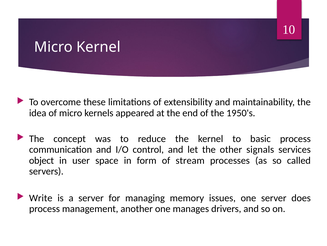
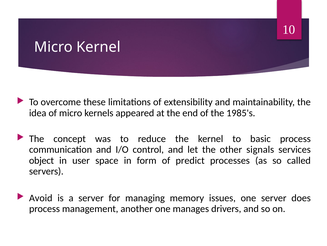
1950's: 1950's -> 1985's (241, 113)
stream: stream -> predict (190, 160)
Write: Write -> Avoid (41, 197)
